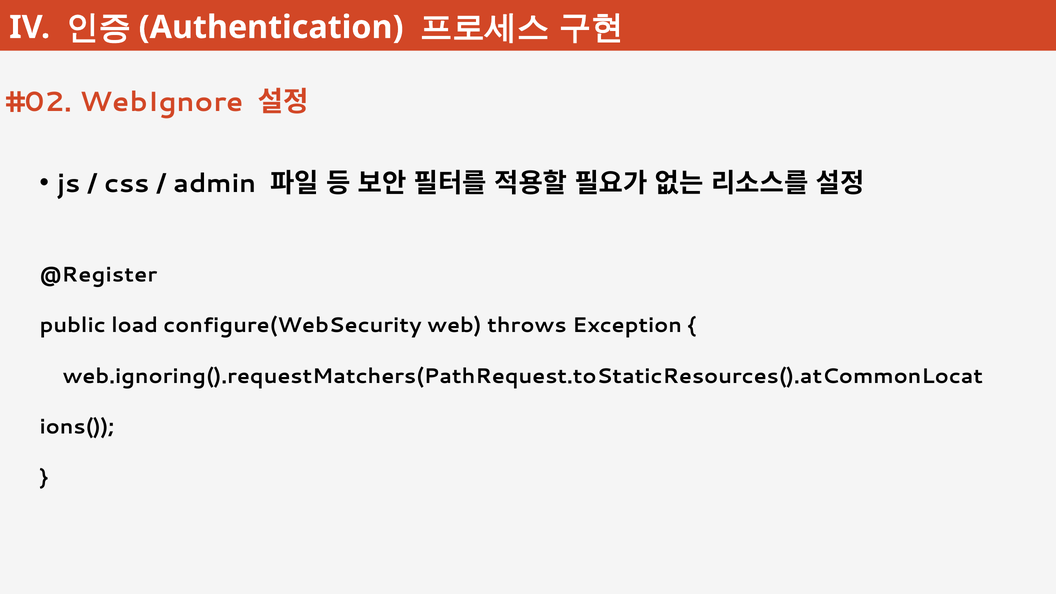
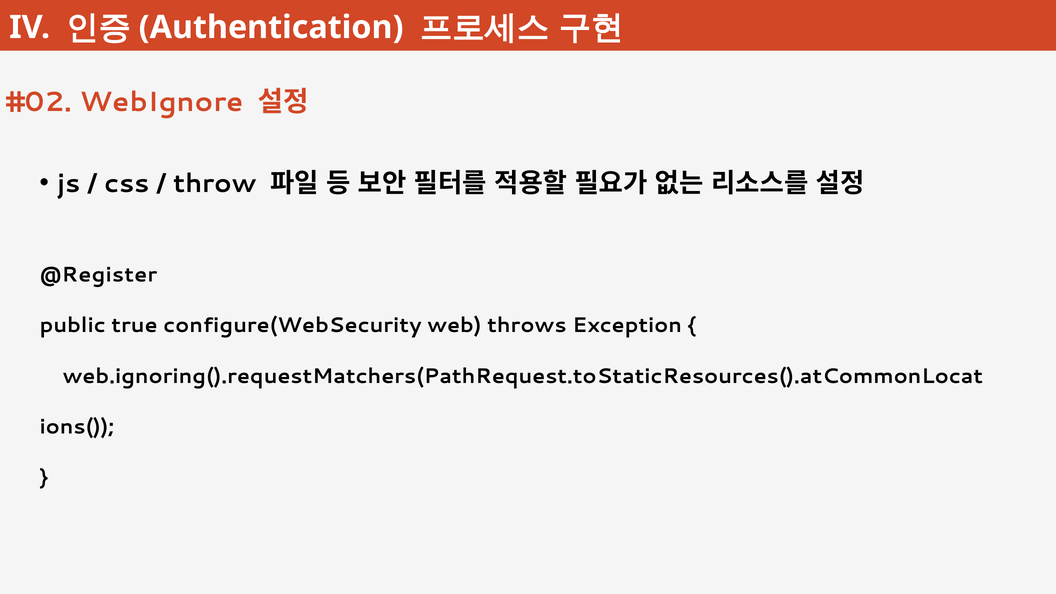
admin: admin -> throw (215, 183)
load: load -> true (134, 325)
